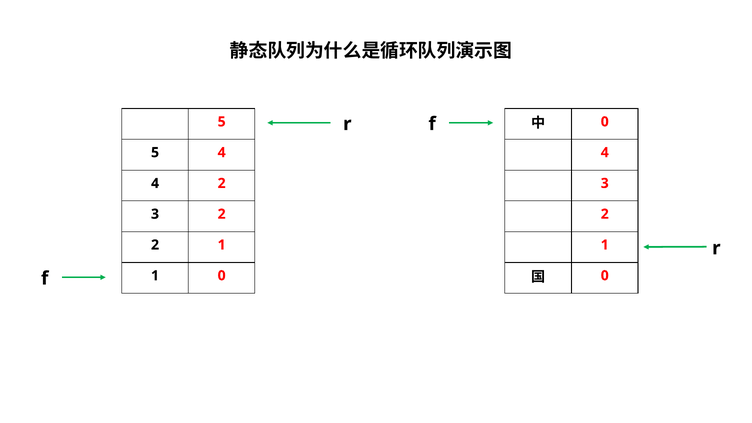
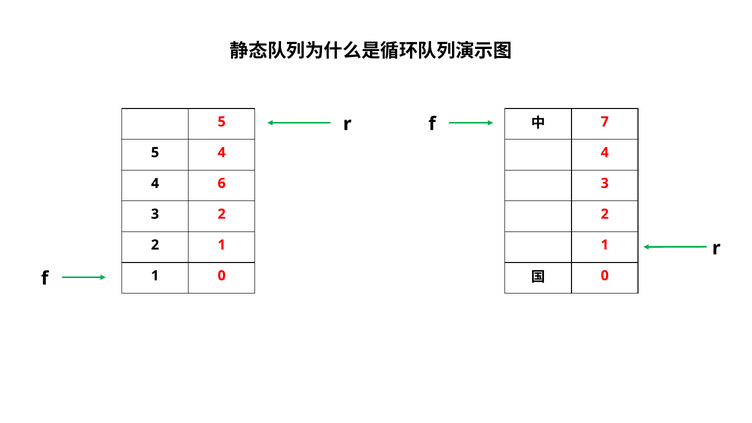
0: 0 -> 7 (605, 122)
4 2: 2 -> 6 (222, 183)
